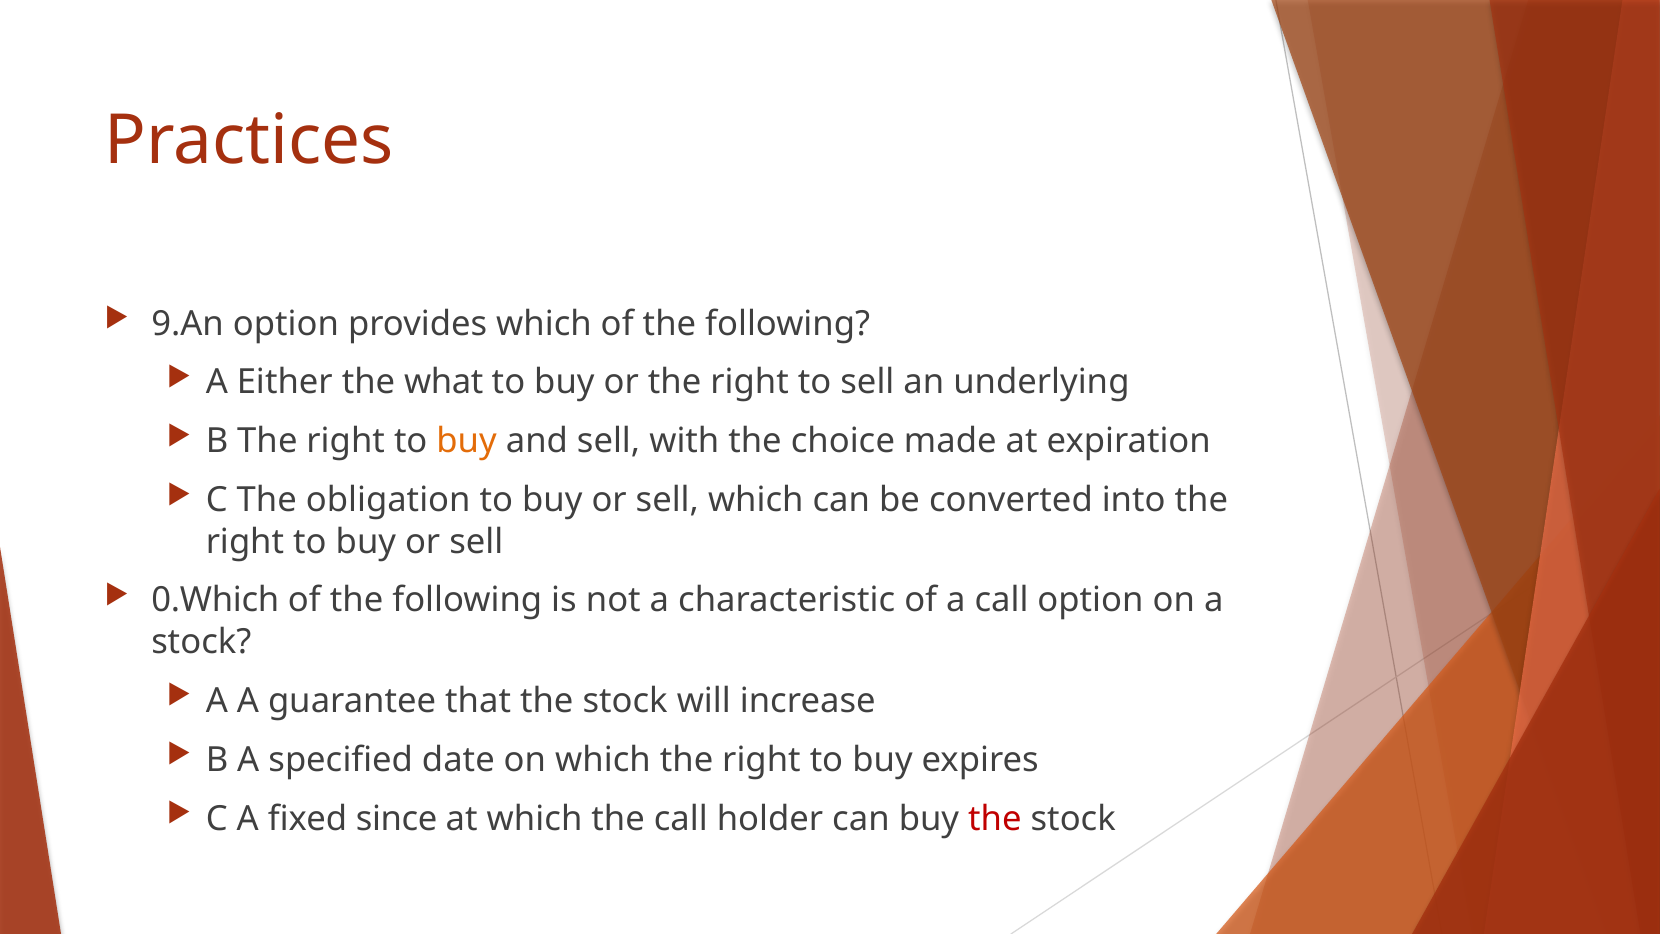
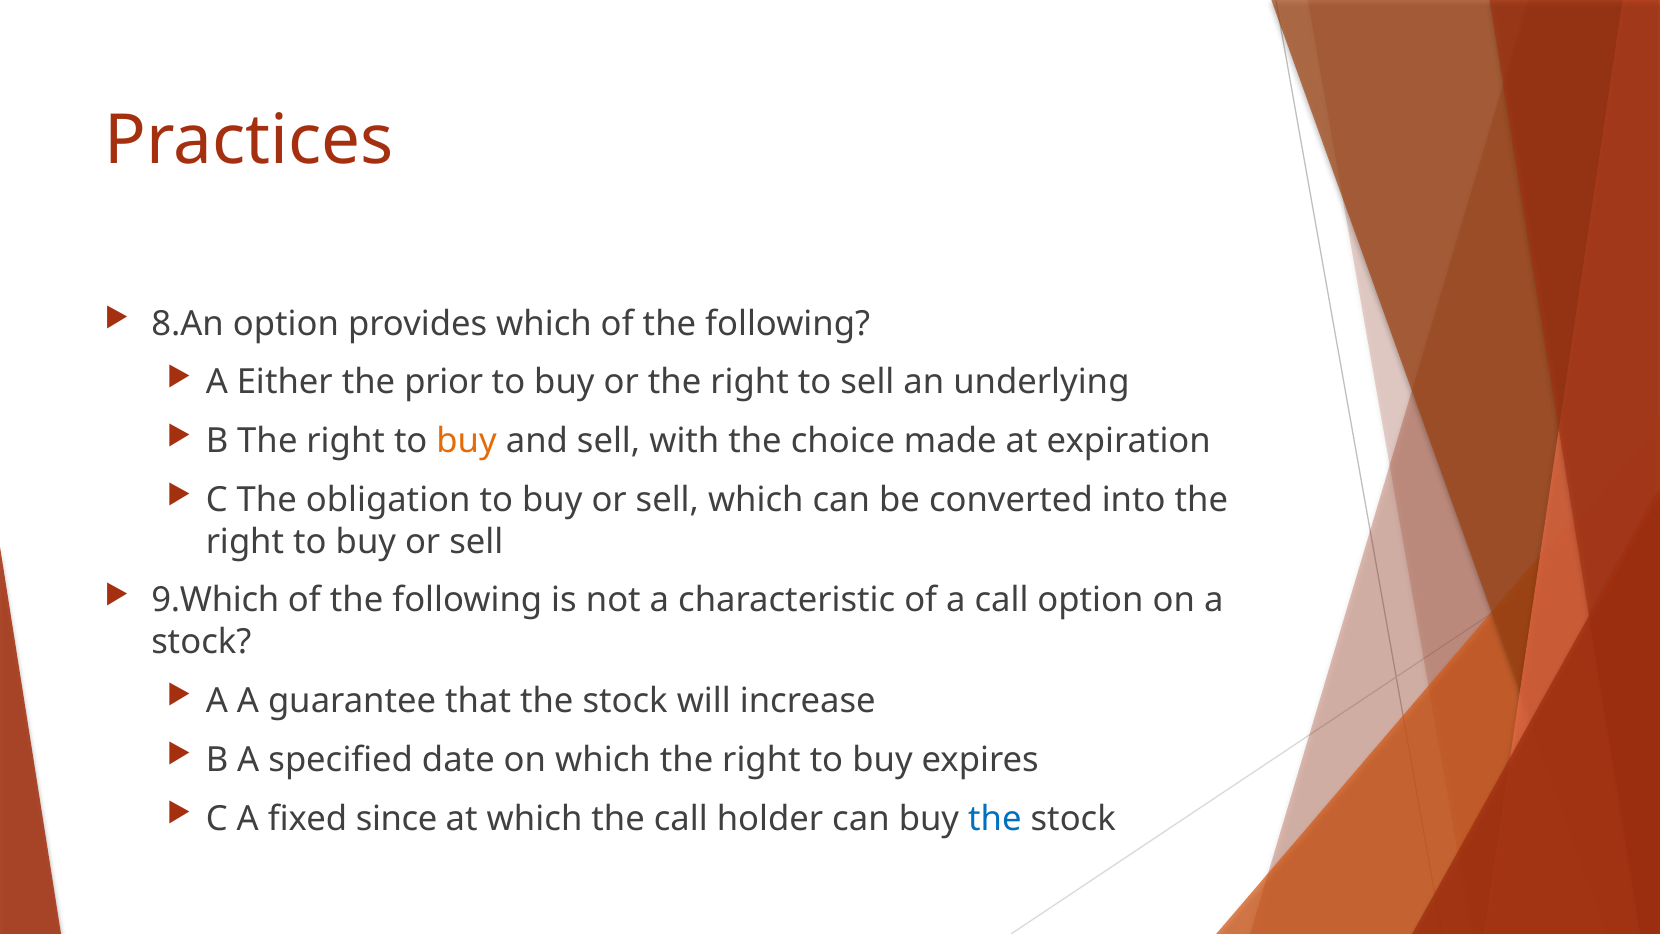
9.An: 9.An -> 8.An (188, 324)
what: what -> prior (444, 382)
0.Which: 0.Which -> 9.Which (215, 600)
the colour: red -> blue (995, 818)
